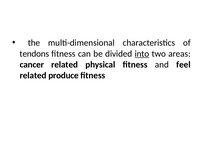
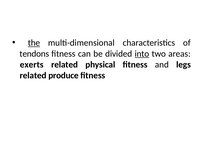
the underline: none -> present (34, 43)
cancer: cancer -> exerts (32, 64)
feel: feel -> legs (184, 64)
